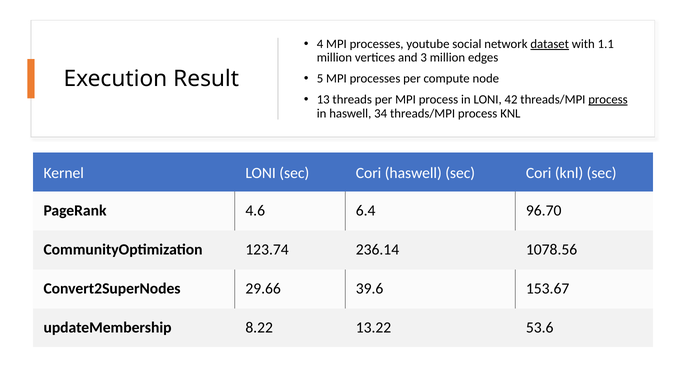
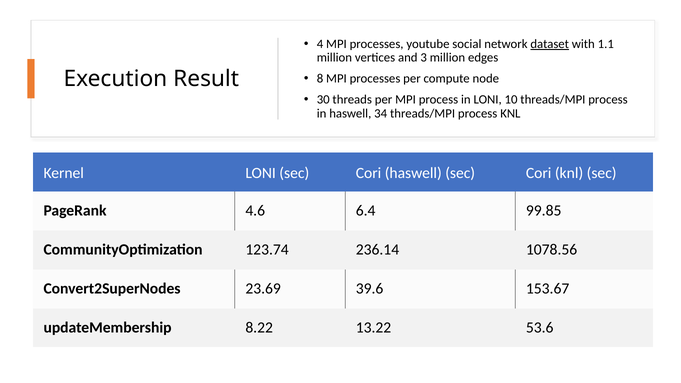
5: 5 -> 8 (320, 79)
13: 13 -> 30 (323, 100)
42: 42 -> 10 (511, 100)
process underline: present -> none (608, 100)
96.70: 96.70 -> 99.85 (544, 211)
29.66: 29.66 -> 23.69 (263, 289)
